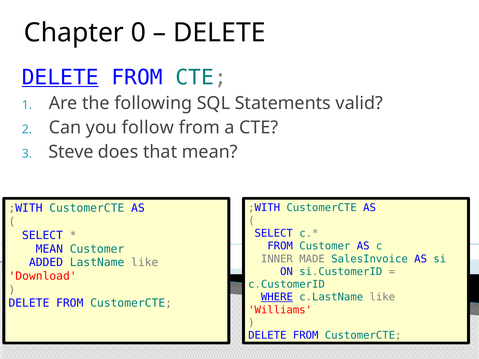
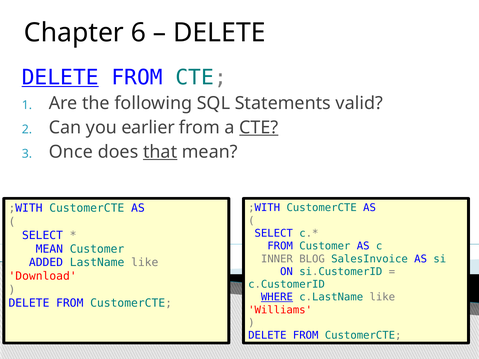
0: 0 -> 6 (138, 33)
follow: follow -> earlier (148, 128)
CTE underline: none -> present (259, 128)
Steve: Steve -> Once (71, 152)
that underline: none -> present (160, 152)
MADE: MADE -> BLOG (312, 259)
